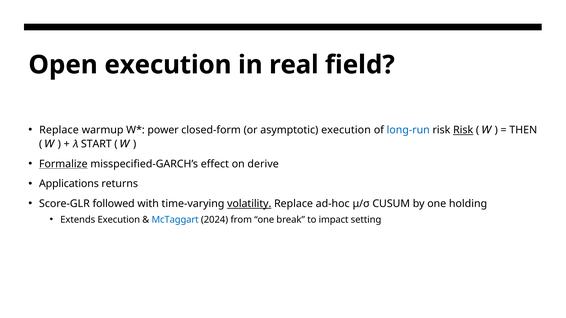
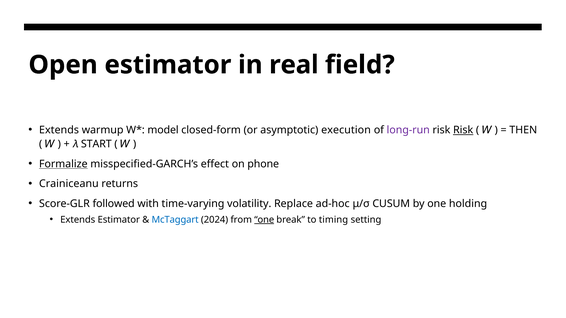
Open execution: execution -> estimator (168, 65)
Replace: Replace -> Extends (59, 130)
power: power -> model (163, 130)
long-run colour: blue -> purple (408, 130)
derive: derive -> phone (263, 164)
Applications: Applications -> Crainiceanu (69, 184)
volatility underline: present -> none (249, 204)
Extends Execution: Execution -> Estimator (119, 220)
one underline: none -> present (264, 220)
impact: impact -> timing (333, 220)
